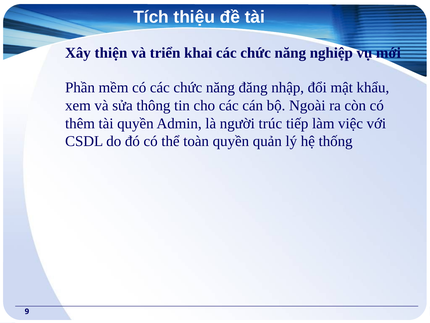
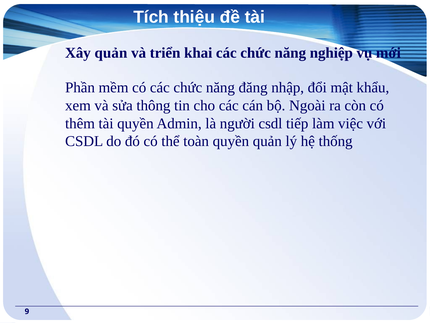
Xây thiện: thiện -> quản (111, 53)
người trúc: trúc -> csdl (270, 123)
